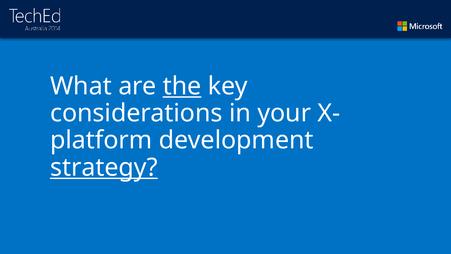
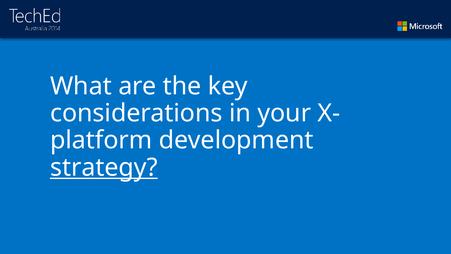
the underline: present -> none (182, 86)
